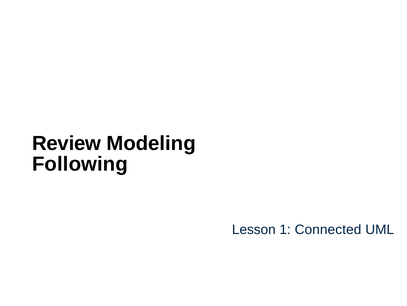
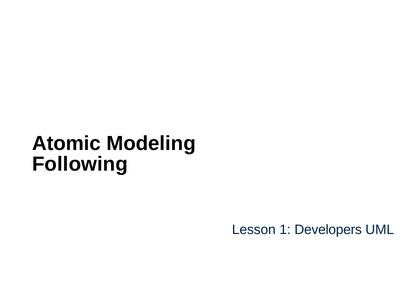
Review: Review -> Atomic (66, 143)
Connected: Connected -> Developers (328, 229)
